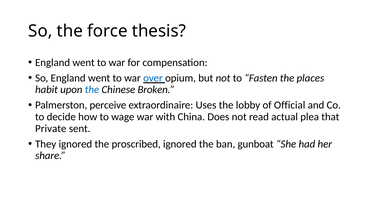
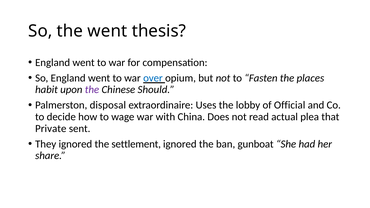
the force: force -> went (107, 31)
the colour: blue -> purple (92, 90)
Broken: Broken -> Should (156, 90)
perceive: perceive -> disposal (108, 105)
proscribed: proscribed -> settlement (136, 144)
